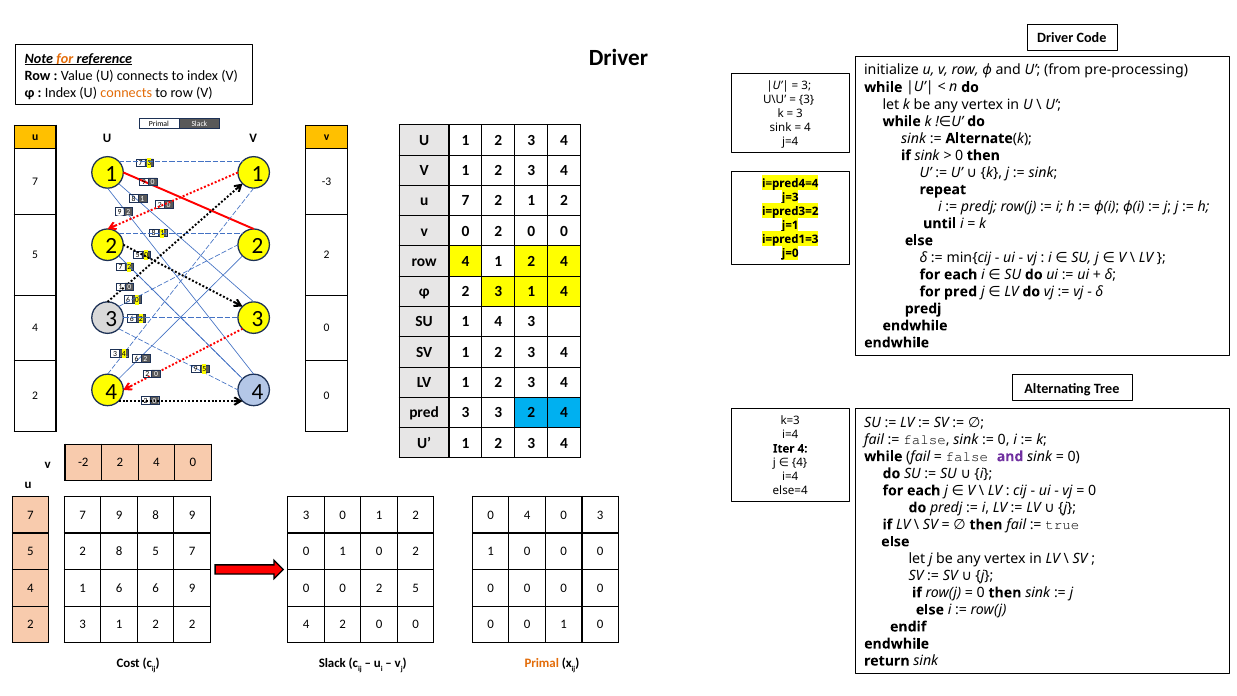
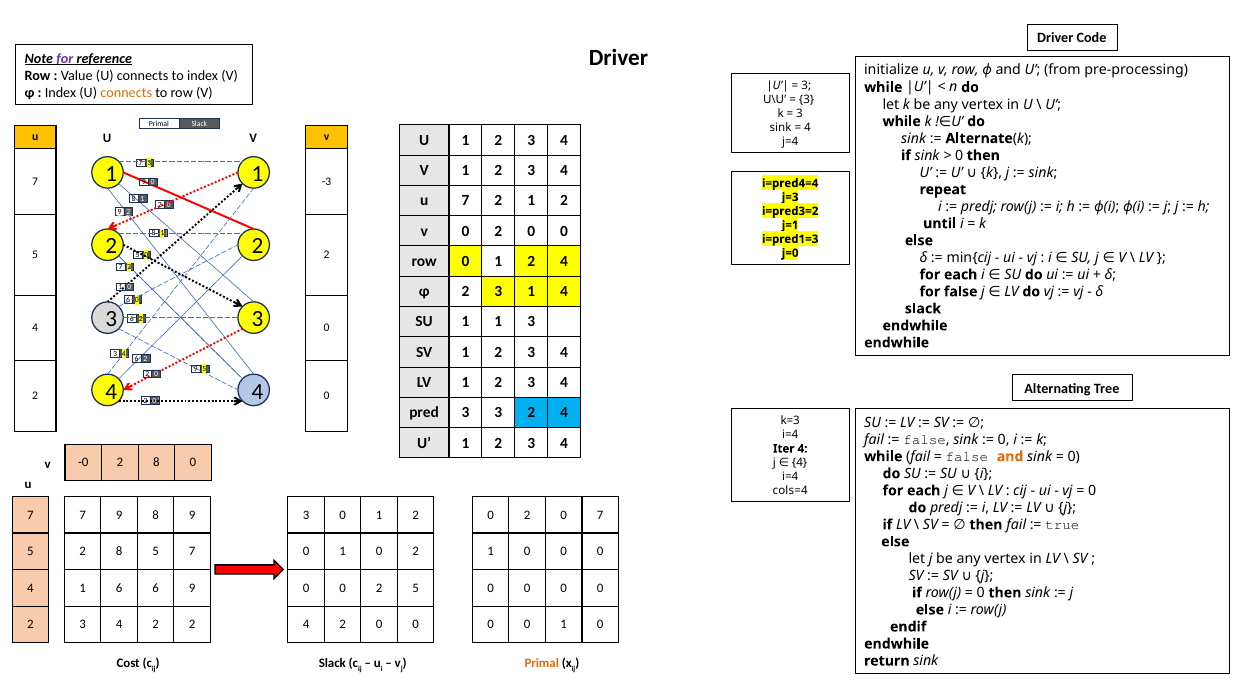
for colour: orange -> purple (65, 59)
row 4: 4 -> 0 (465, 261)
for pred: pred -> false (961, 292)
predj: predj -> slack (923, 309)
SU 1 4: 4 -> 1 (498, 322)
and colour: purple -> orange (1010, 456)
-2: -2 -> -0 (83, 463)
4: 4 -> 8 (156, 463)
else=4: else=4 -> cols=4 (790, 490)
4: 4 -> 2 (527, 515)
3: 3 -> 7 (600, 515)
1: 1 -> 4 (119, 624)
